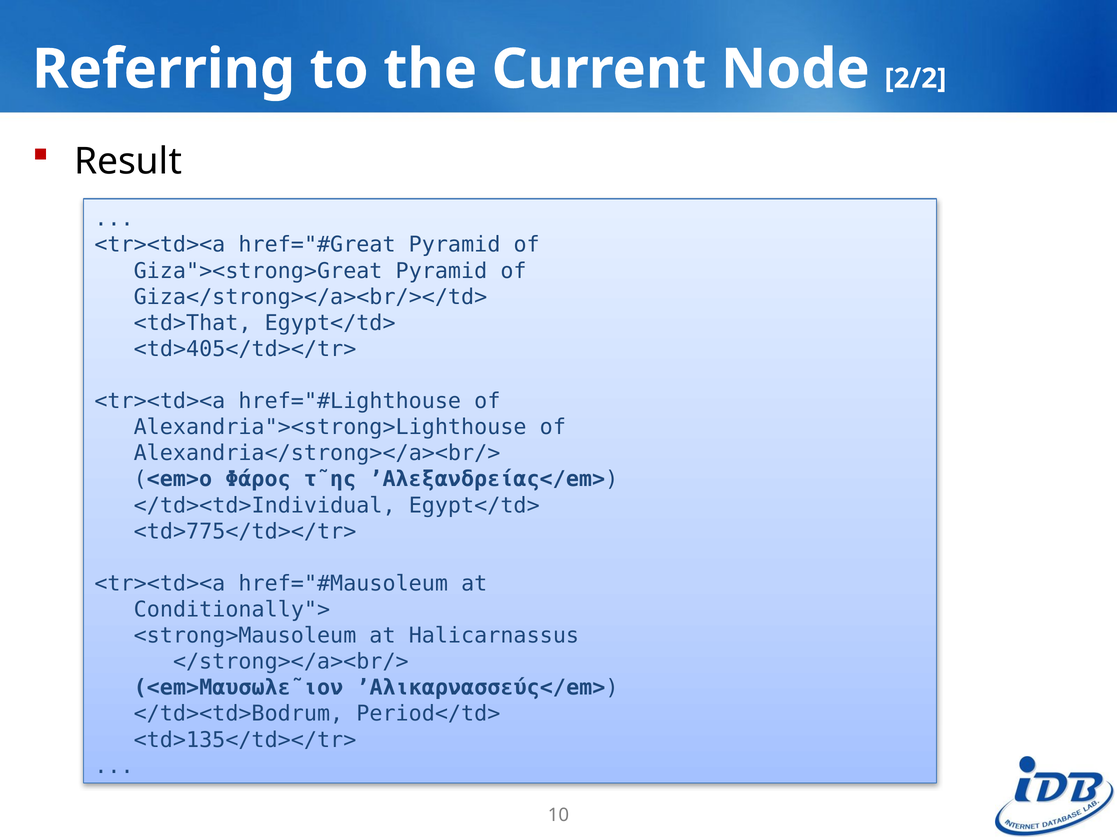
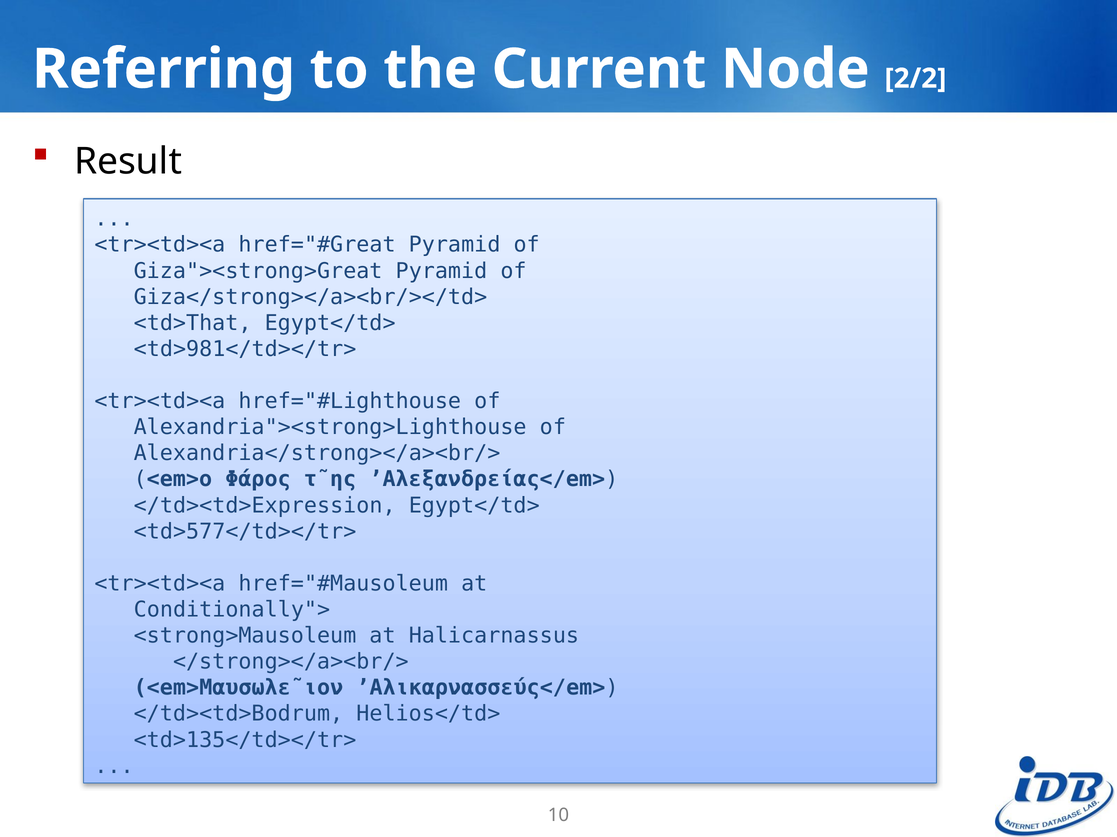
<td>405</td></tr>: <td>405</td></tr> -> <td>981</td></tr> (245, 349)
</td><td>Individual: </td><td>Individual -> </td><td>Expression (265, 506)
<td>775</td></tr>: <td>775</td></tr> -> <td>577</td></tr> (245, 532)
Period</td>: Period</td> -> Helios</td> (428, 714)
